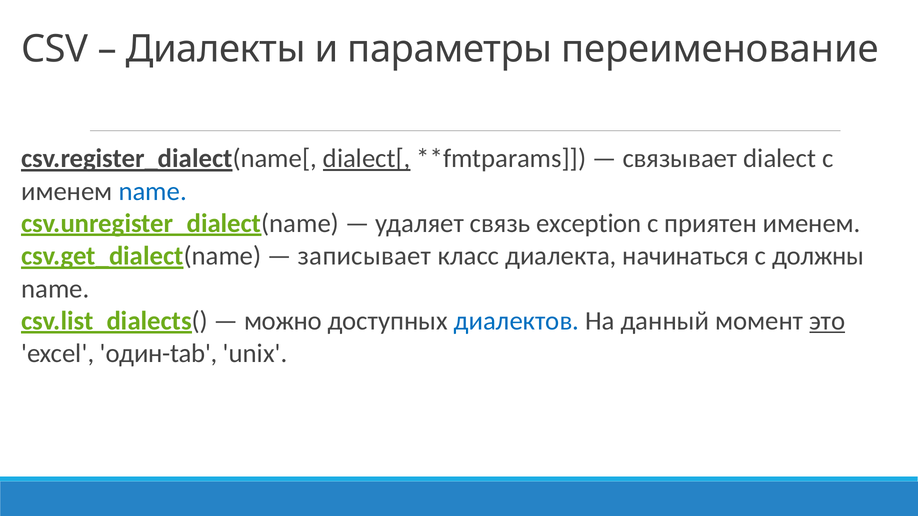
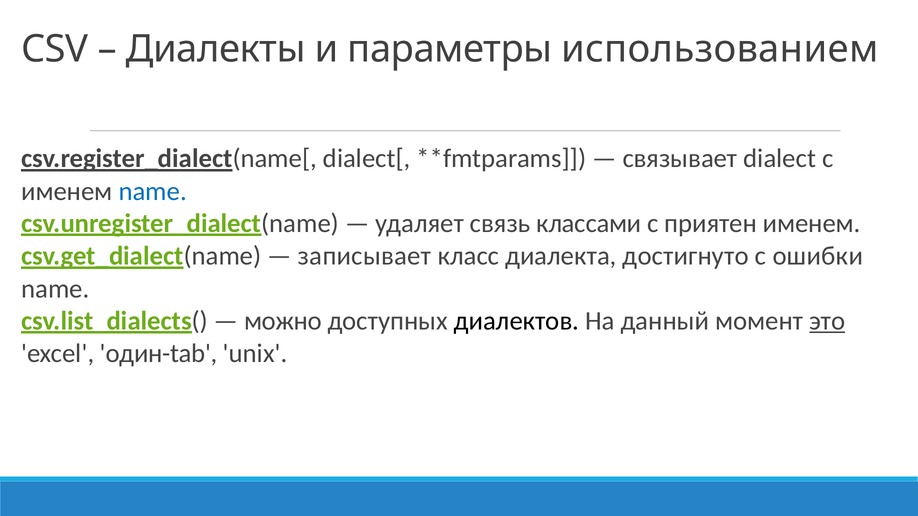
переименование: переименование -> использованием (720, 49)
dialect[ underline: present -> none (367, 159)
exception: exception -> классами (589, 224)
начинаться: начинаться -> достигнуто (686, 256)
должны: должны -> ошибки (818, 256)
диалектов colour: blue -> black (516, 321)
